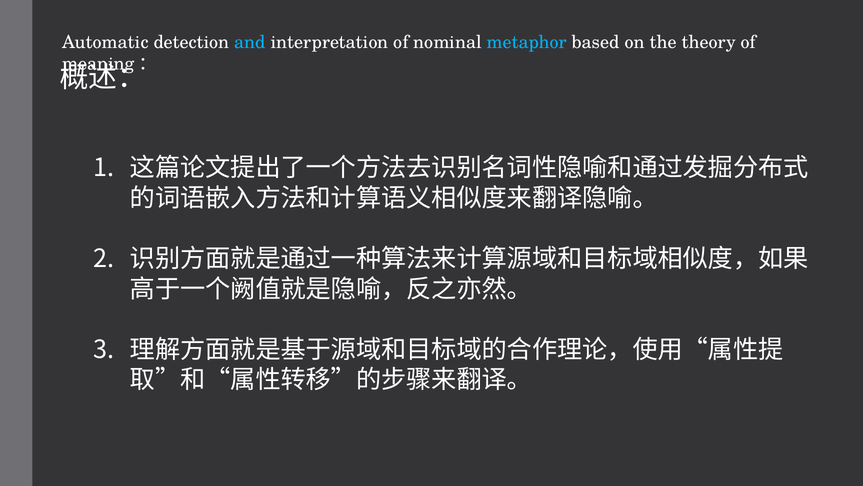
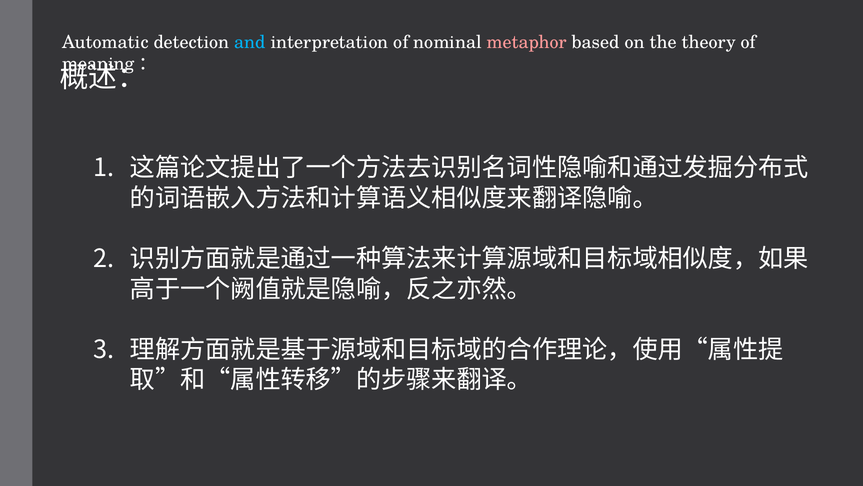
metaphor colour: light blue -> pink (527, 42)
